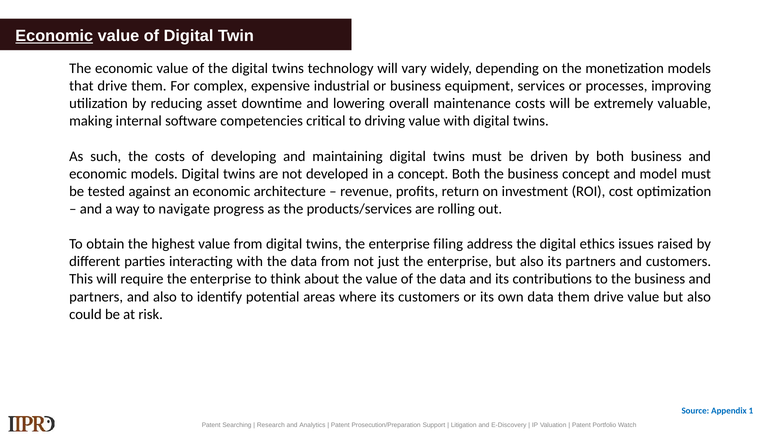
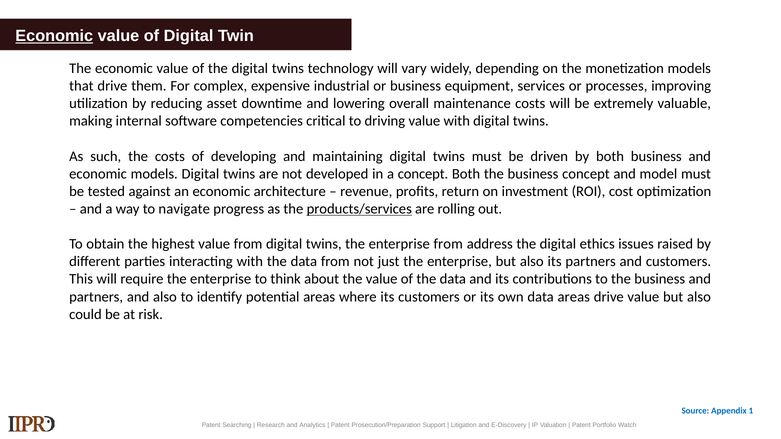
products/services underline: none -> present (359, 209)
enterprise filing: filing -> from (448, 244)
data them: them -> areas (574, 297)
